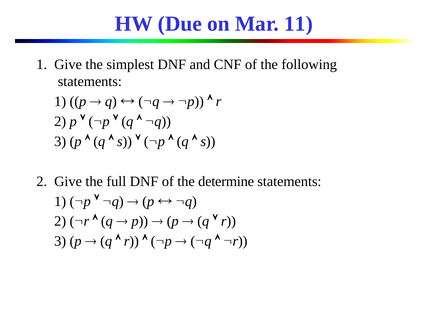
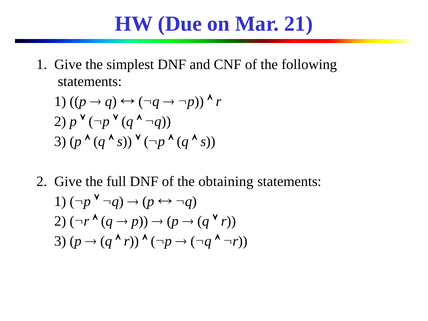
11: 11 -> 21 (299, 24)
determine: determine -> obtaining (226, 181)
